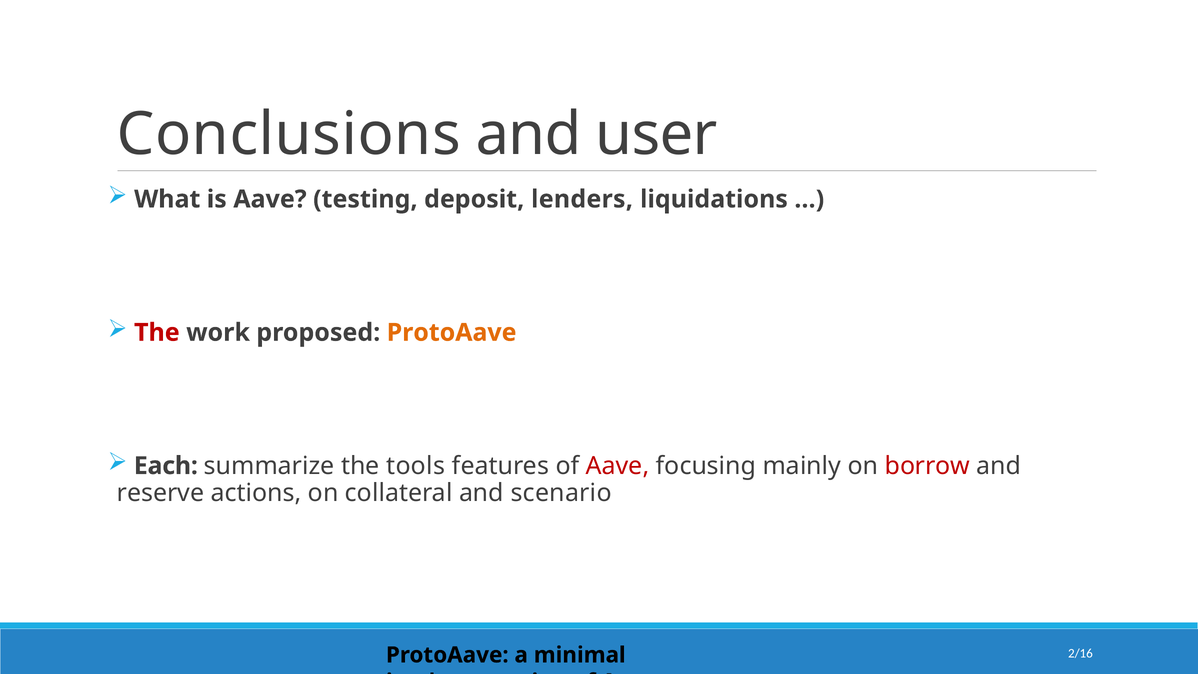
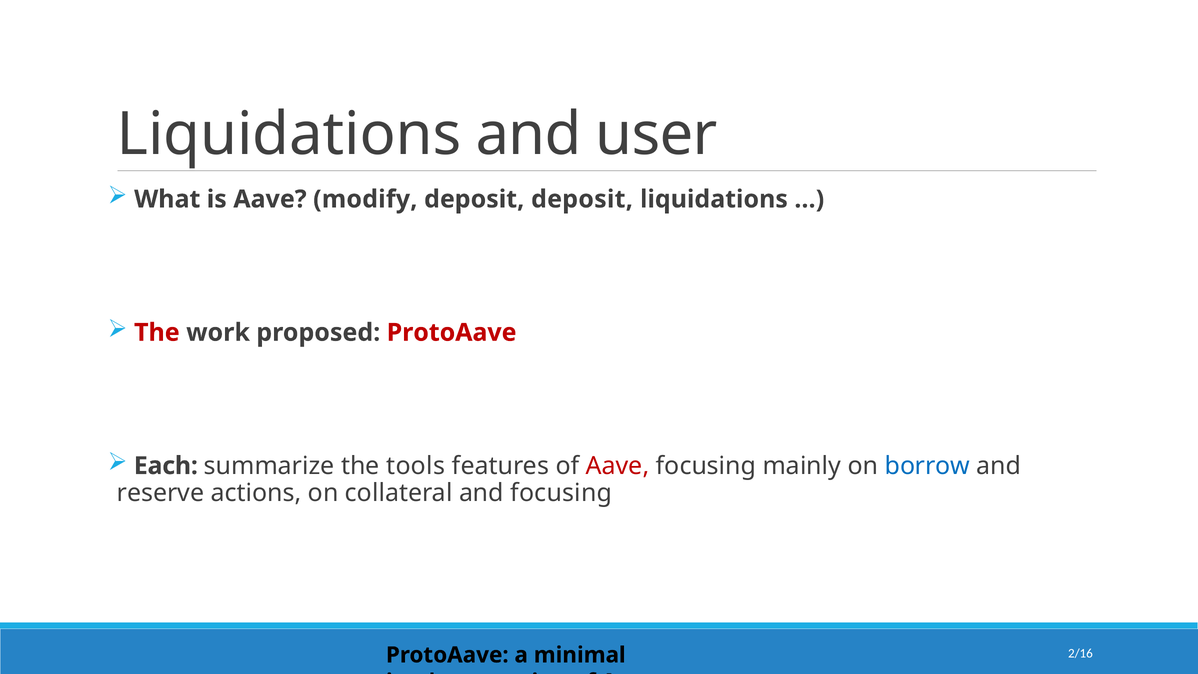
Conclusions: Conclusions -> Liquidations (289, 134)
testing: testing -> modify (365, 199)
deposit lenders: lenders -> deposit (582, 199)
ProtoAave colour: orange -> red (452, 332)
borrow colour: red -> blue (927, 466)
and scenario: scenario -> focusing (561, 493)
